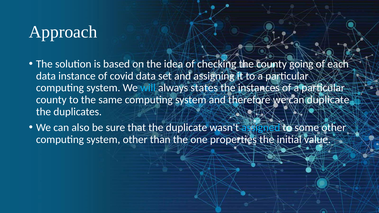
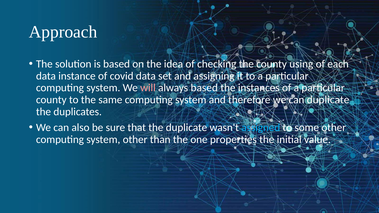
going: going -> using (301, 64)
will colour: light blue -> pink (148, 88)
always states: states -> based (204, 88)
